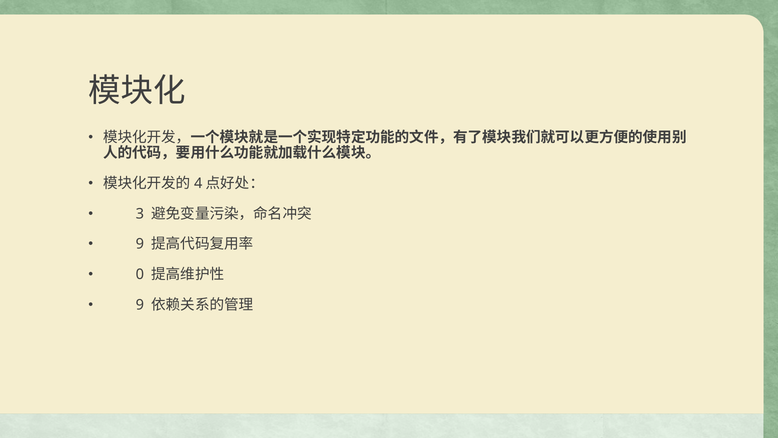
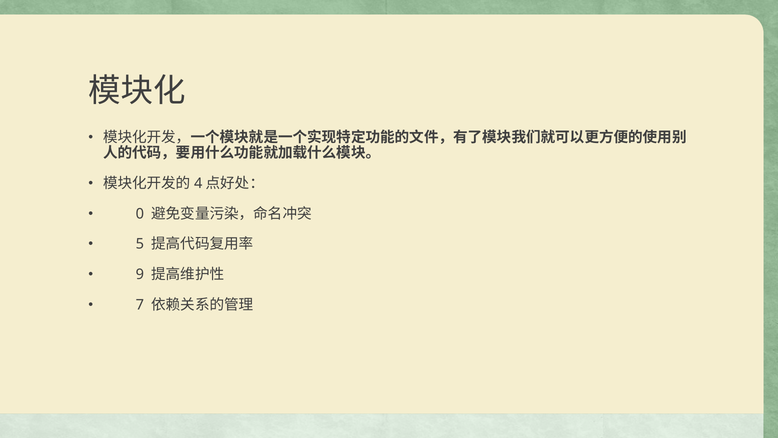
3: 3 -> 0 (140, 214)
9: 9 -> 5 (140, 244)
0: 0 -> 9 (140, 274)
9: 9 -> 7 (140, 305)
